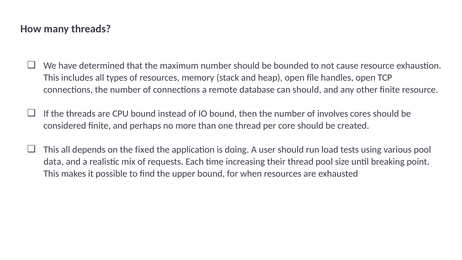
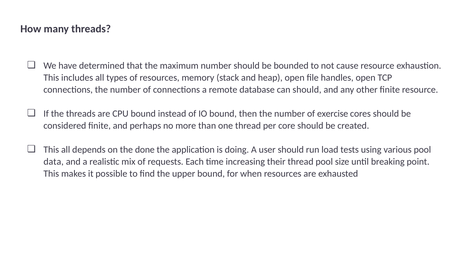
involves: involves -> exercise (333, 114)
fixed: fixed -> done (145, 150)
